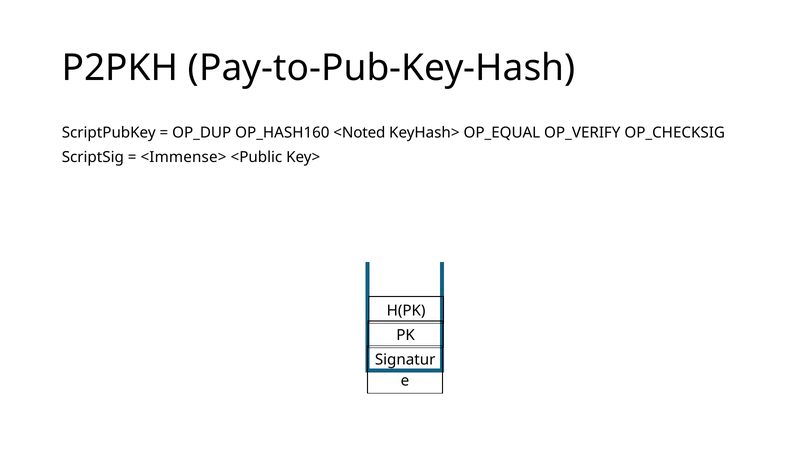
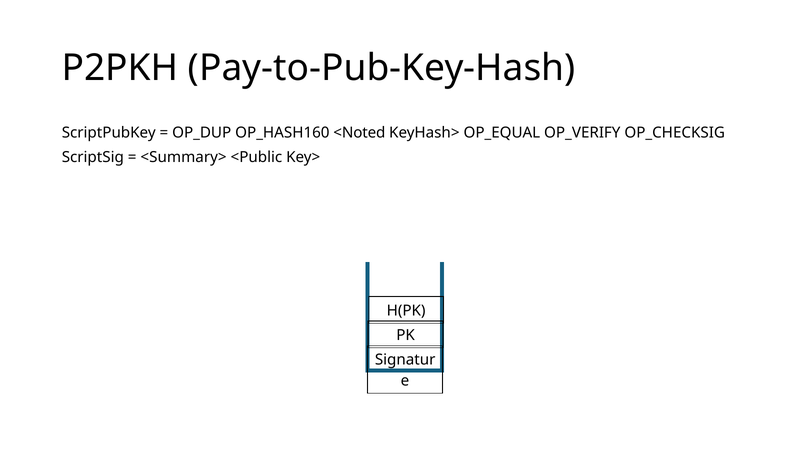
<Immense>: <Immense> -> <Summary> (184, 157)
